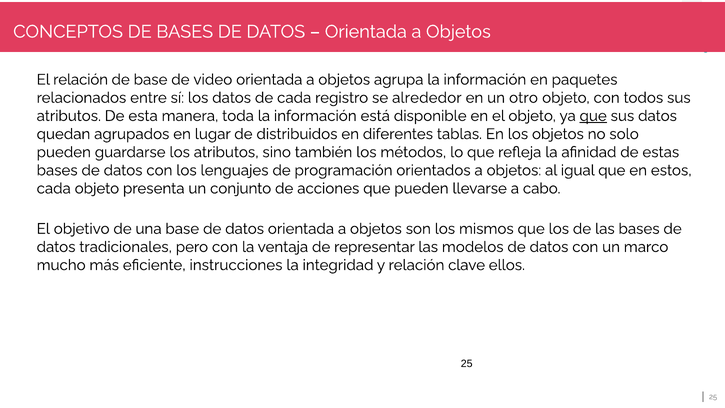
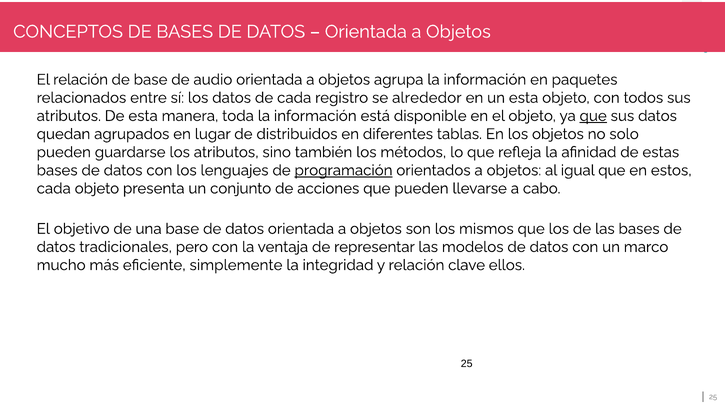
video: video -> audio (213, 80)
un otro: otro -> esta (524, 98)
programación underline: none -> present (344, 170)
instrucciones: instrucciones -> simplemente (236, 265)
